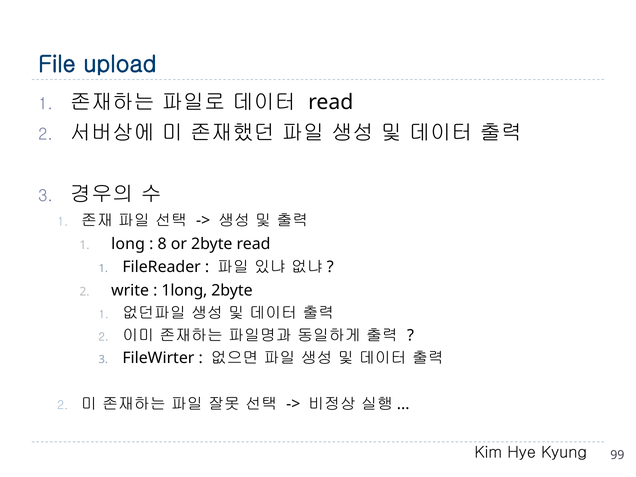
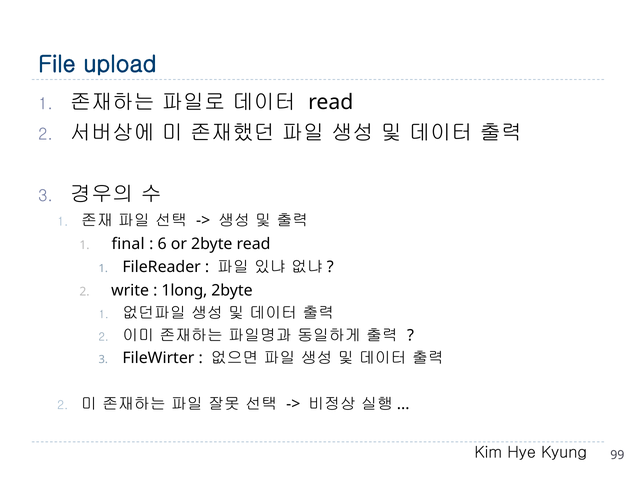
long: long -> final (128, 244)
8: 8 -> 6 (162, 244)
